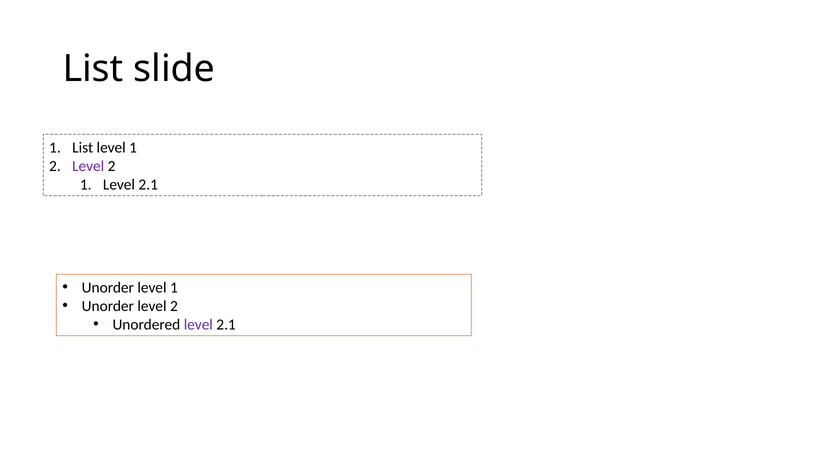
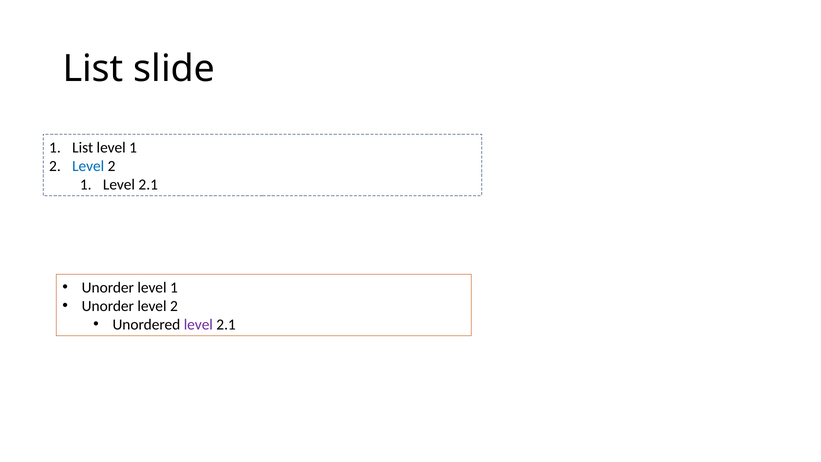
Level colour: purple -> blue (88, 166)
